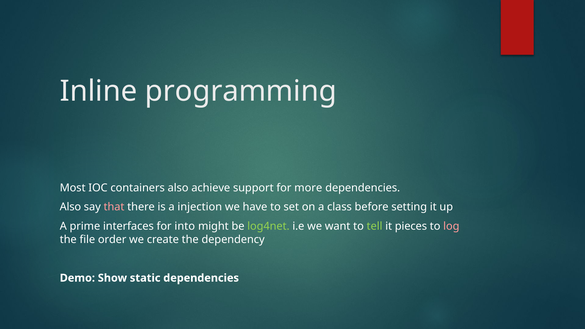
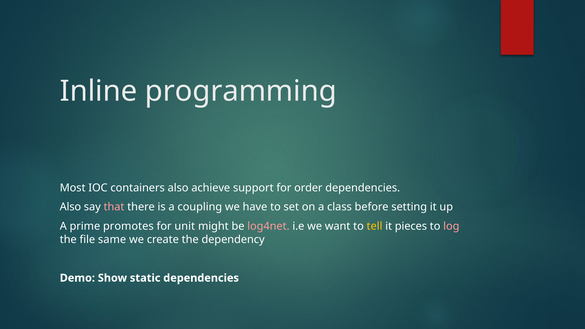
more: more -> order (308, 188)
injection: injection -> coupling (200, 207)
interfaces: interfaces -> promotes (128, 226)
into: into -> unit (185, 226)
log4net colour: light green -> pink (268, 226)
tell colour: light green -> yellow (375, 226)
order: order -> same (112, 240)
